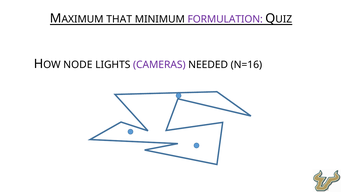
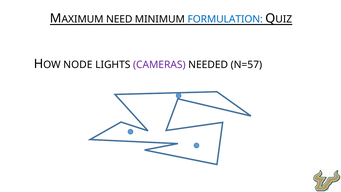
THAT: THAT -> NEED (119, 19)
FORMULATION colour: purple -> blue (225, 19)
N=16: N=16 -> N=57 (246, 65)
